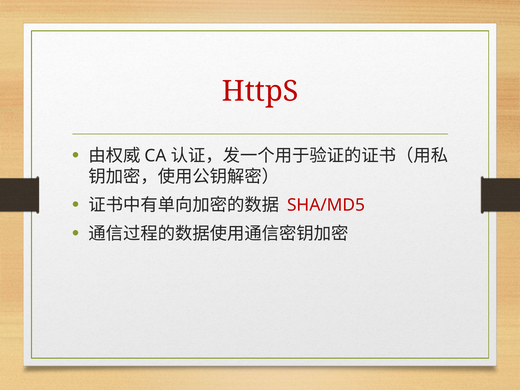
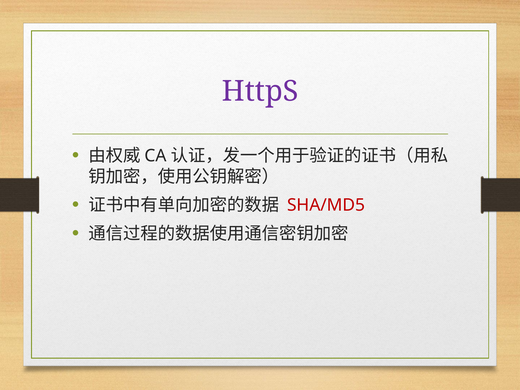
HttpS colour: red -> purple (260, 91)
